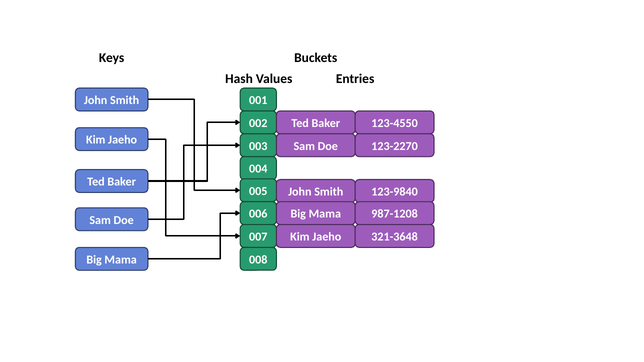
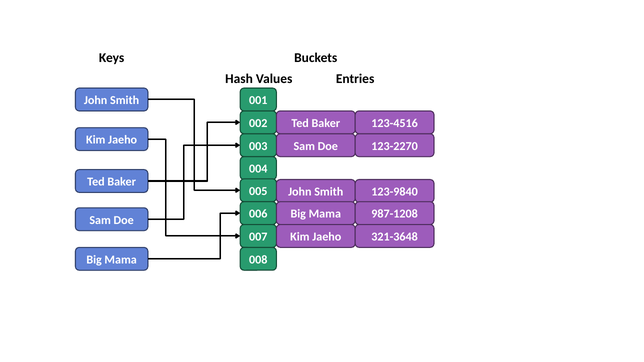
123-4550: 123-4550 -> 123-4516 (395, 123)
